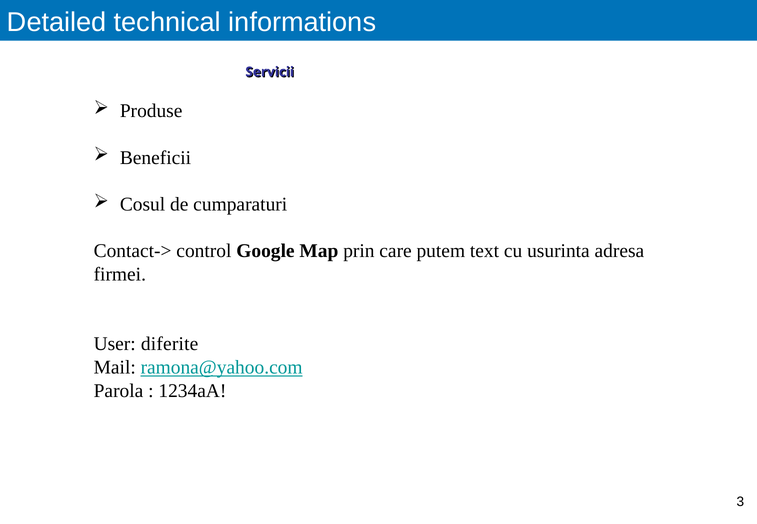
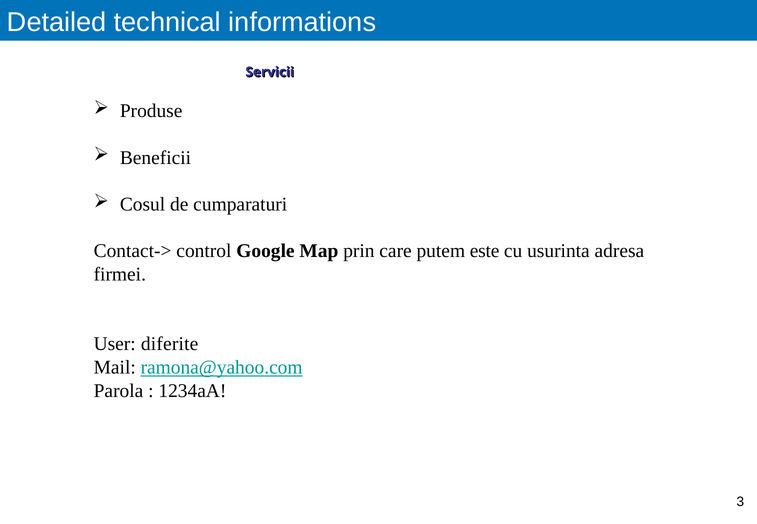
text: text -> este (485, 251)
